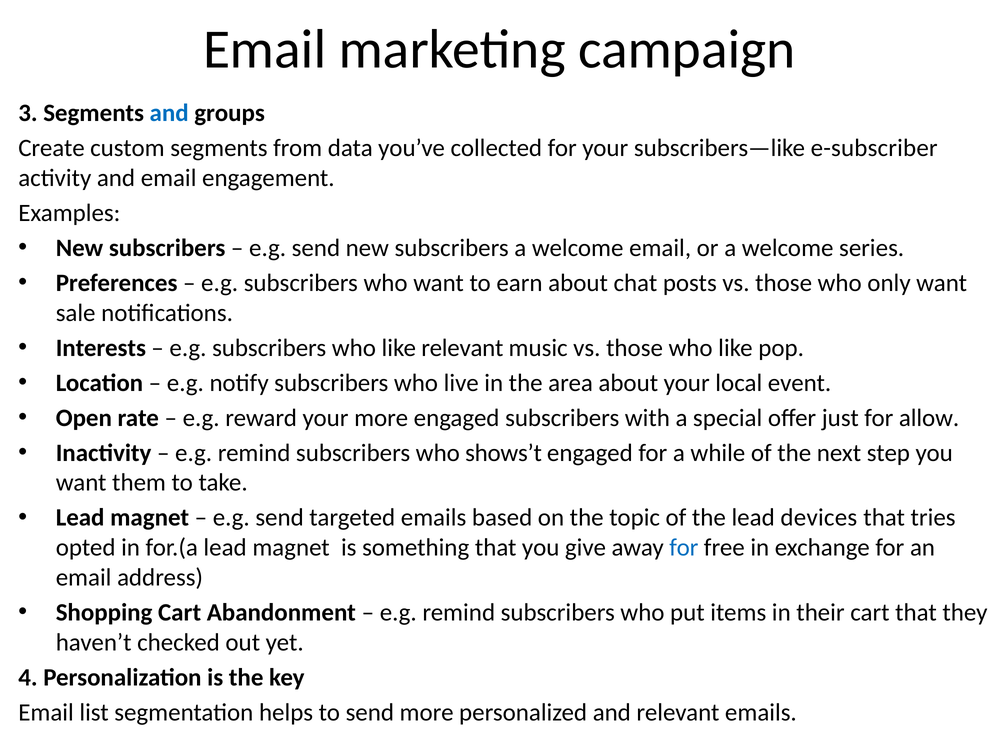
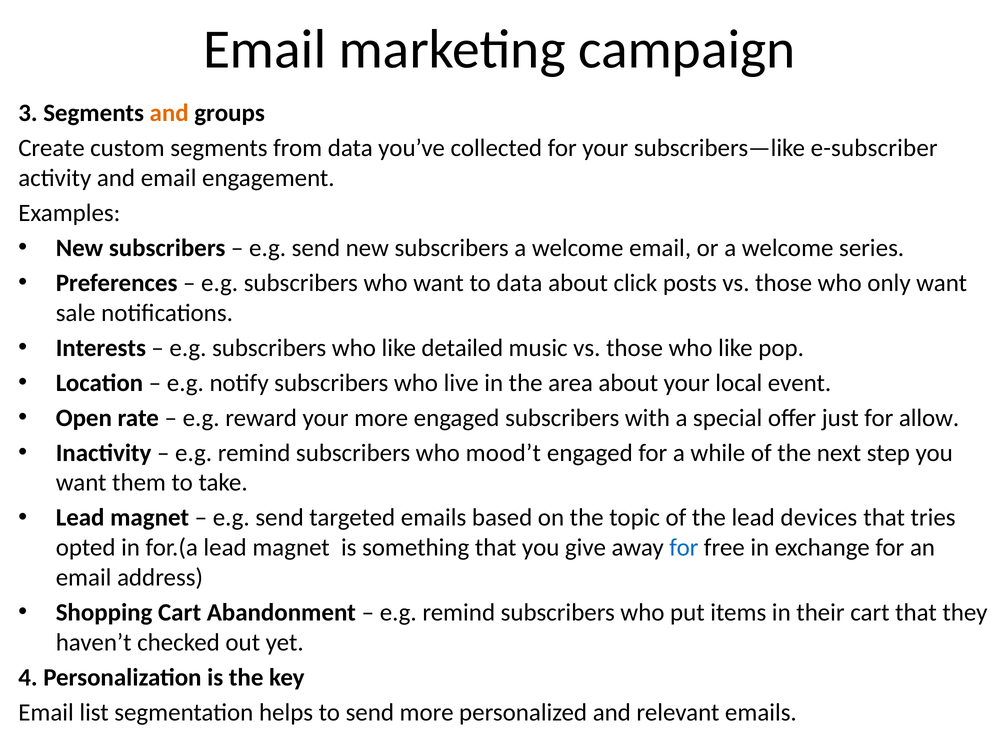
and colour: blue -> orange (169, 113)
to earn: earn -> data (519, 283)
chat: chat -> click (635, 283)
like relevant: relevant -> detailed (462, 348)
shows’t: shows’t -> mood’t (503, 453)
